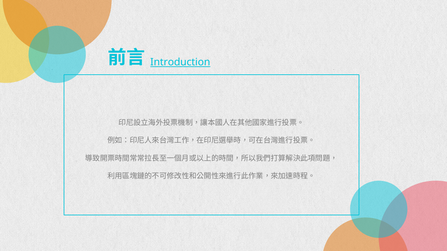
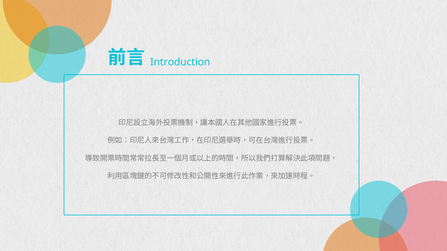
Introduction underline: present -> none (180, 62)
